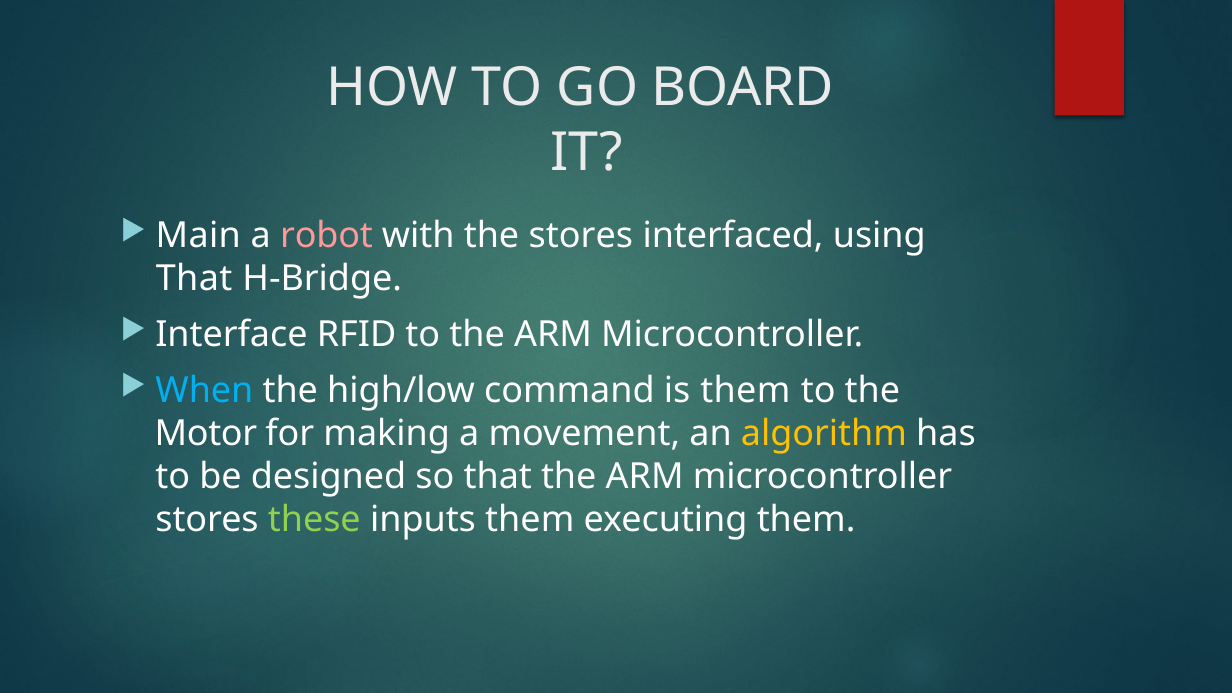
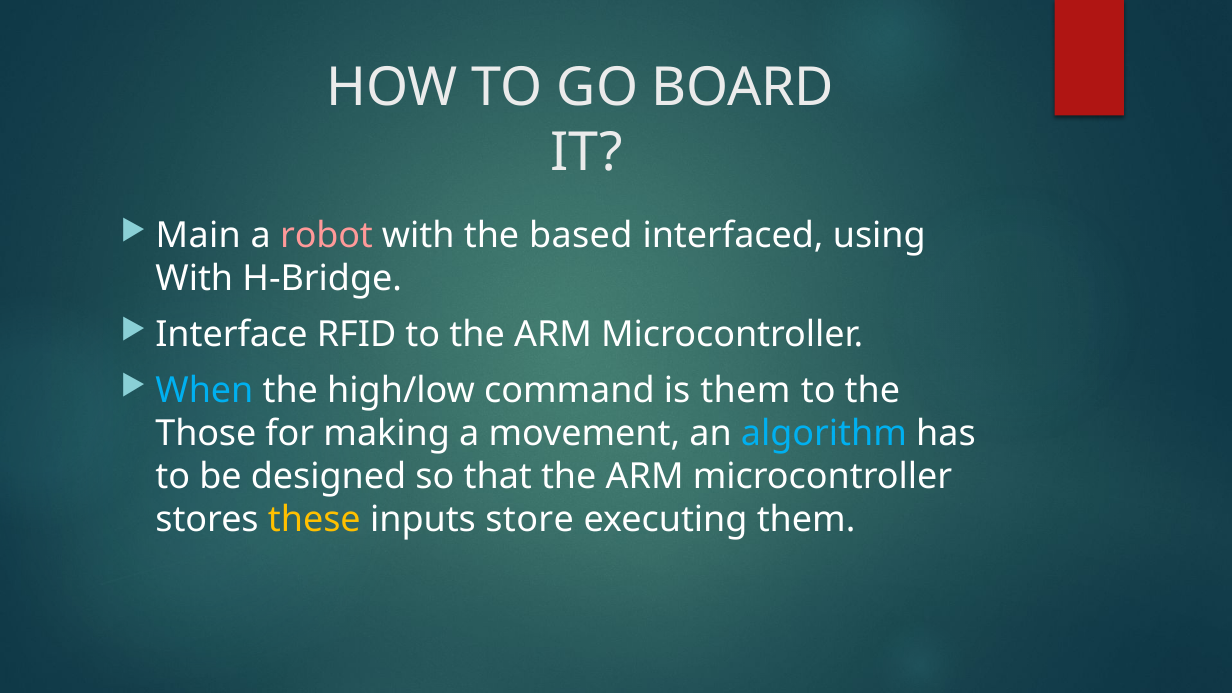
the stores: stores -> based (581, 236)
That: That -> With (194, 279)
Motor: Motor -> Those (206, 434)
algorithm colour: yellow -> light blue (824, 434)
these colour: light green -> yellow (314, 520)
inputs them: them -> store (530, 520)
